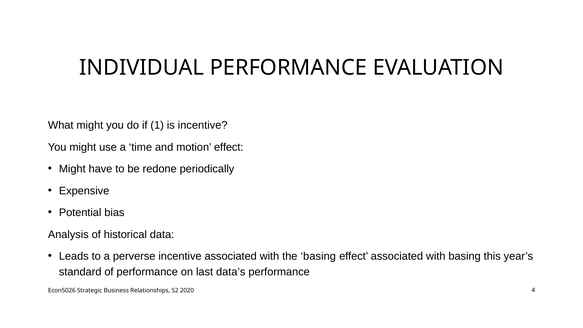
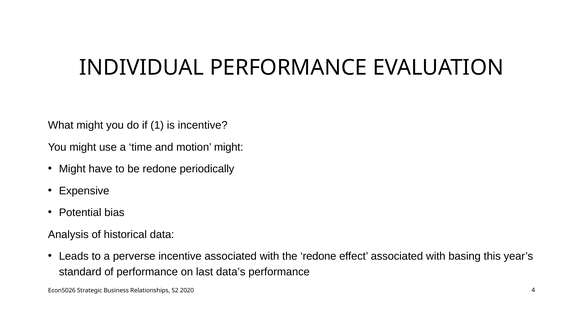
motion effect: effect -> might (229, 147)
the basing: basing -> redone (318, 256)
